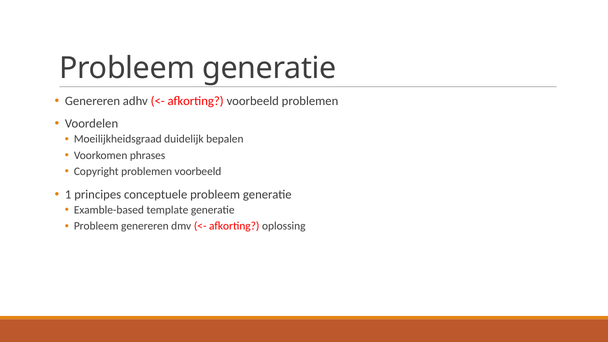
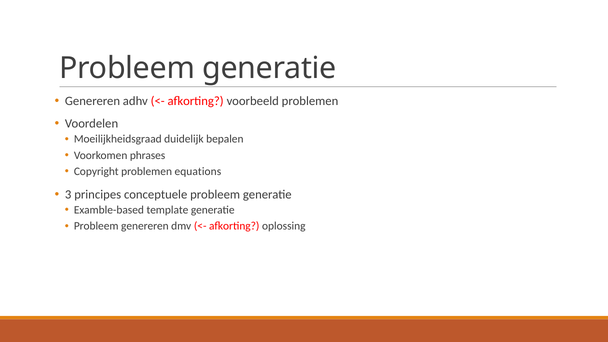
problemen voorbeeld: voorbeeld -> equations (198, 171)
1: 1 -> 3 (68, 195)
